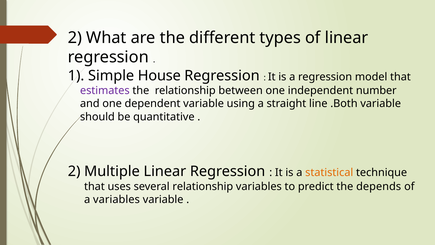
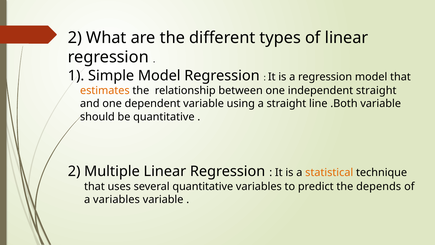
Simple House: House -> Model (159, 76)
estimates colour: purple -> orange (105, 91)
independent number: number -> straight (376, 91)
several relationship: relationship -> quantitative (203, 186)
